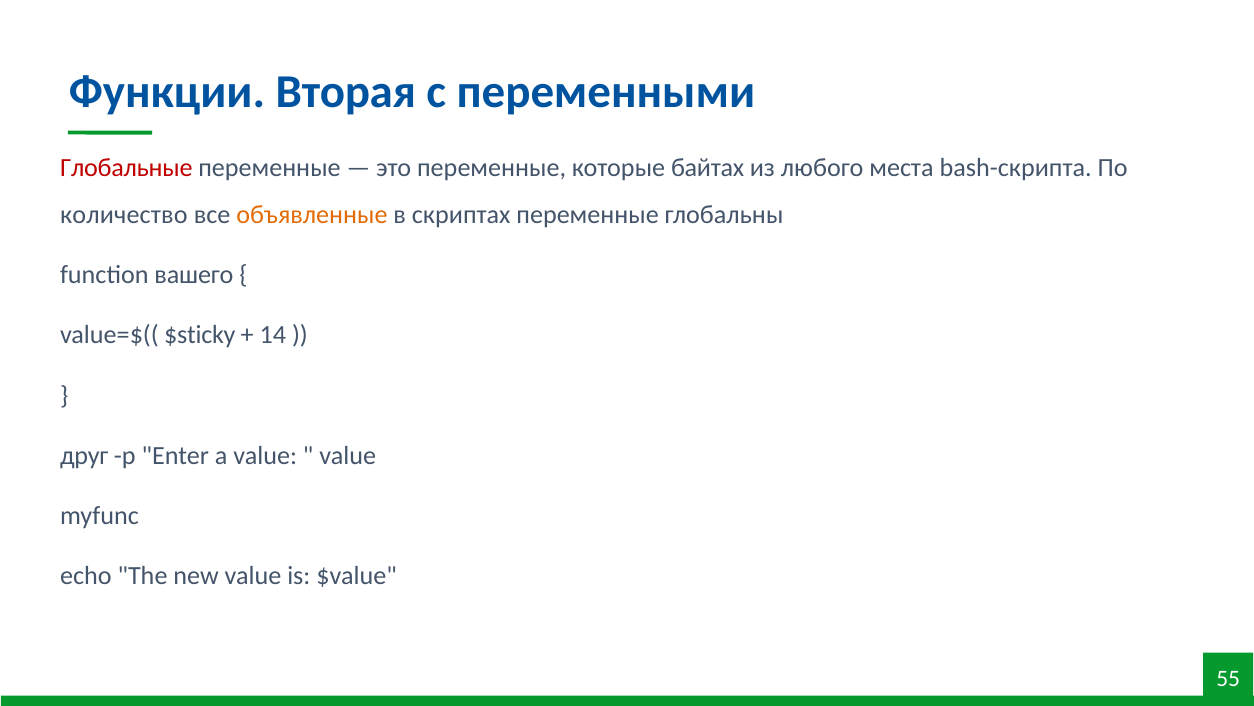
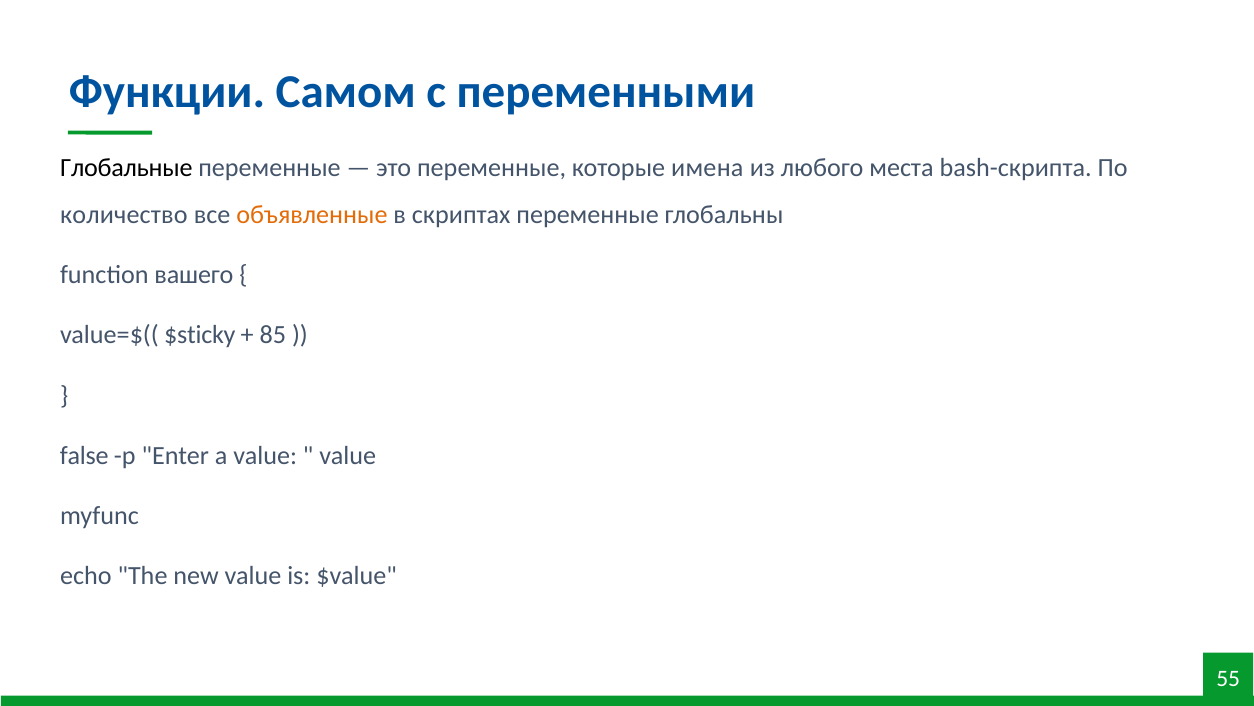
Вторая: Вторая -> Самом (346, 91)
Глобальные colour: red -> black (126, 167)
байтах: байтах -> имена (707, 167)
14: 14 -> 85 (273, 335)
друг: друг -> false (84, 455)
